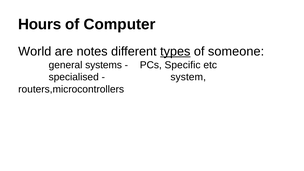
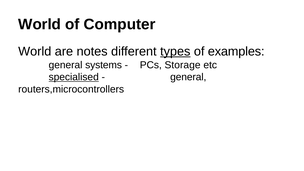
Hours: Hours -> World (40, 24)
someone: someone -> examples (236, 51)
Specific: Specific -> Storage (183, 65)
specialised underline: none -> present (74, 77)
system: system -> general (188, 77)
